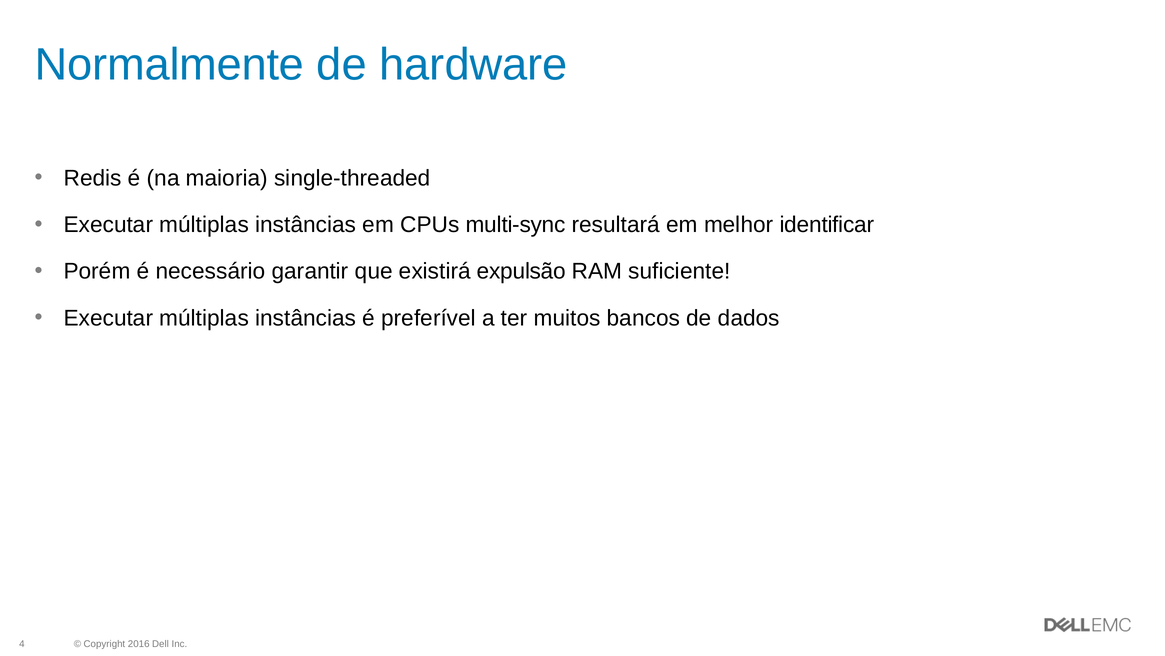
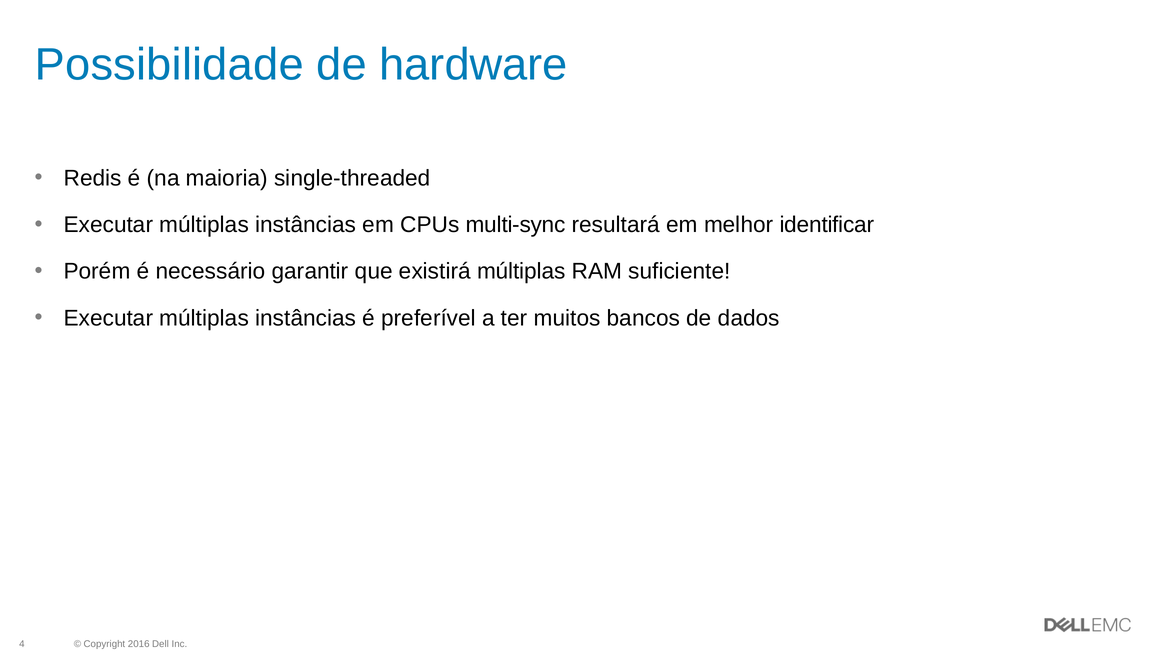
Normalmente: Normalmente -> Possibilidade (169, 65)
existirá expulsão: expulsão -> múltiplas (521, 271)
